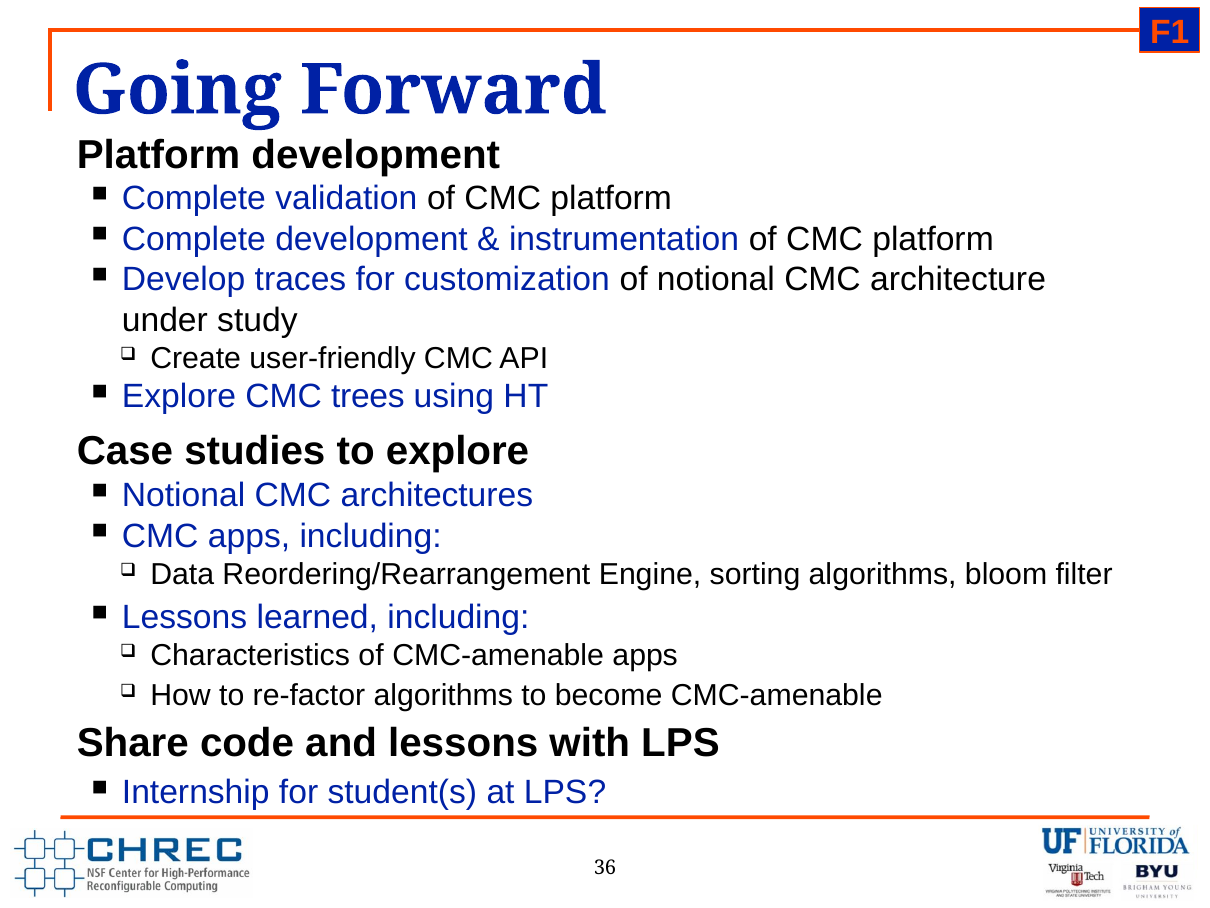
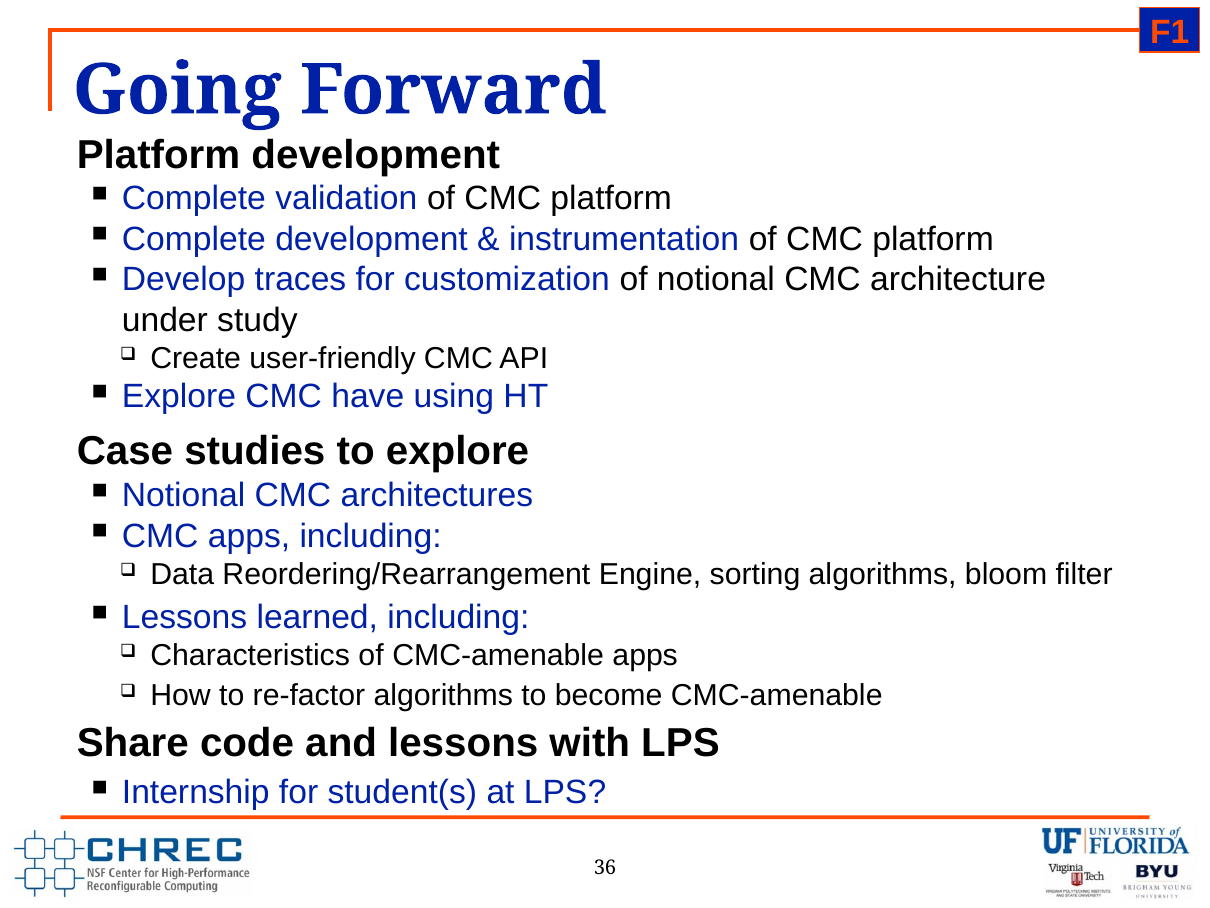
trees: trees -> have (368, 396)
